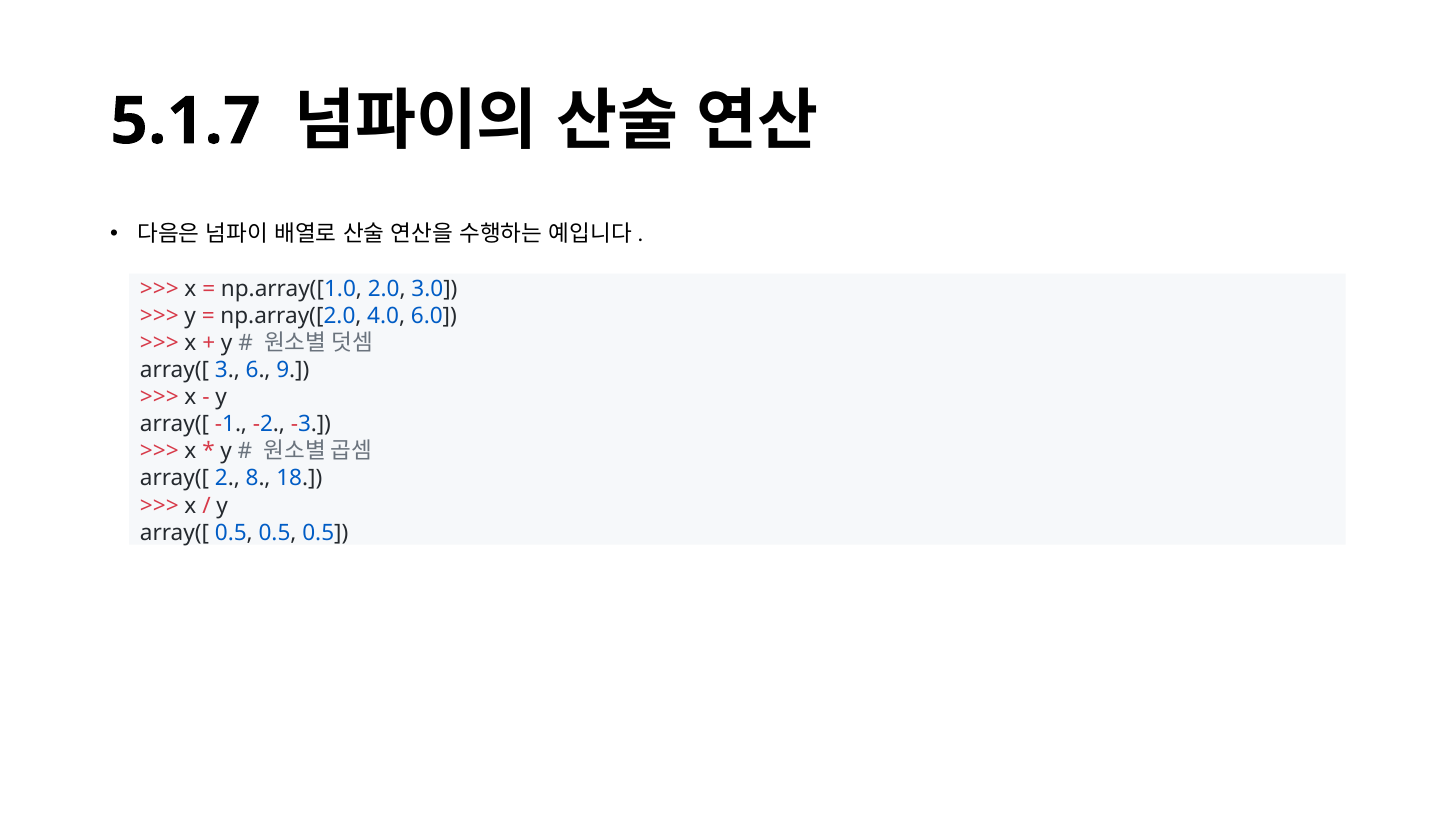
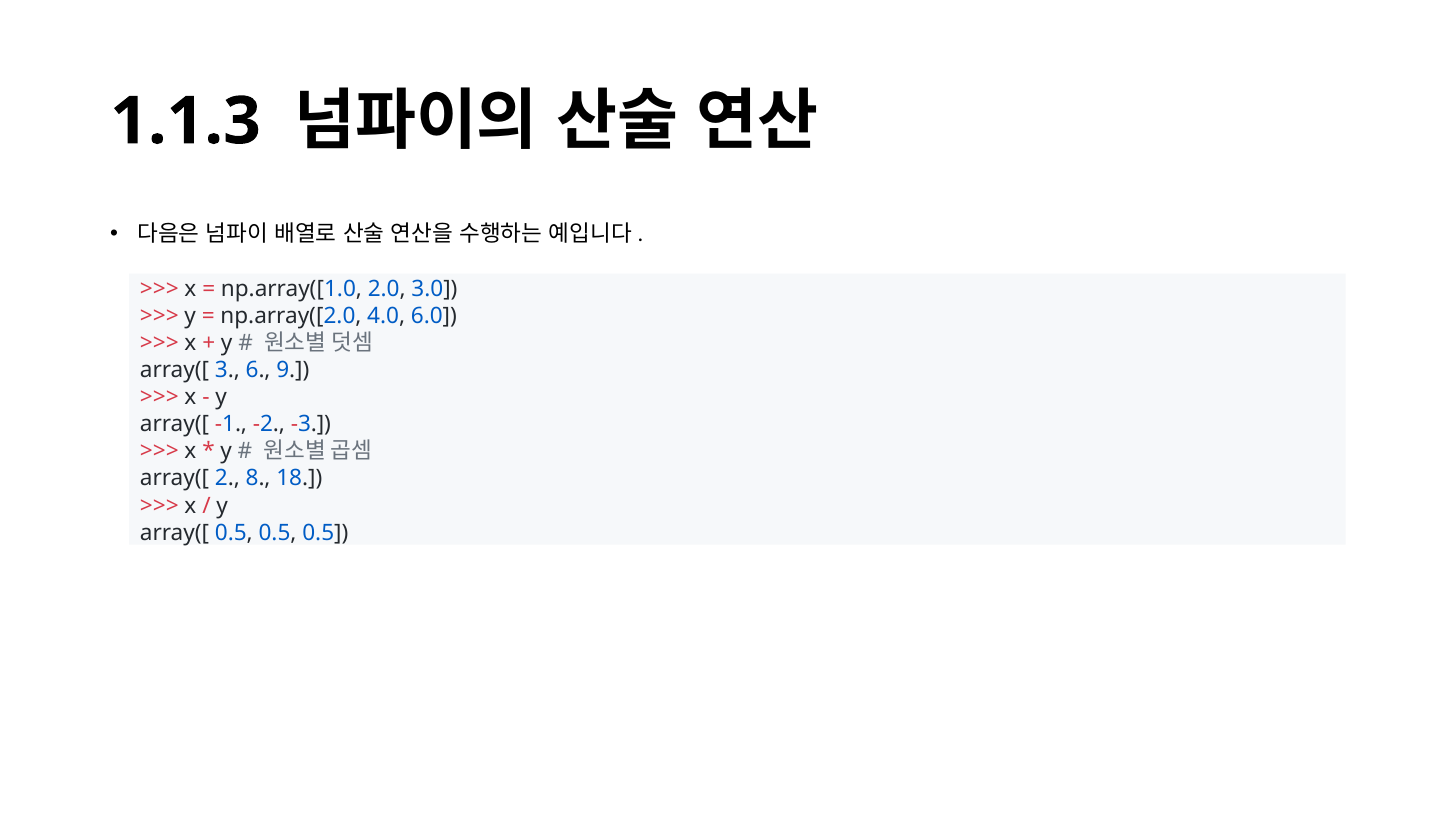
5.1.7: 5.1.7 -> 1.1.3 (186, 121)
